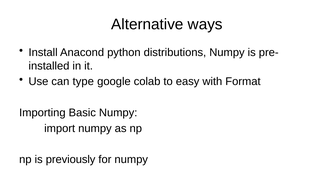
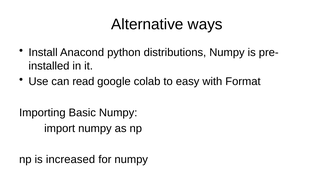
type: type -> read (83, 81)
previously: previously -> increased (71, 159)
